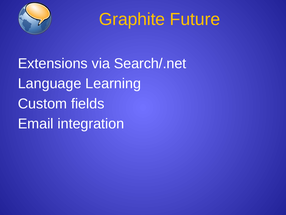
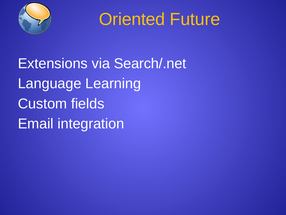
Graphite: Graphite -> Oriented (132, 19)
